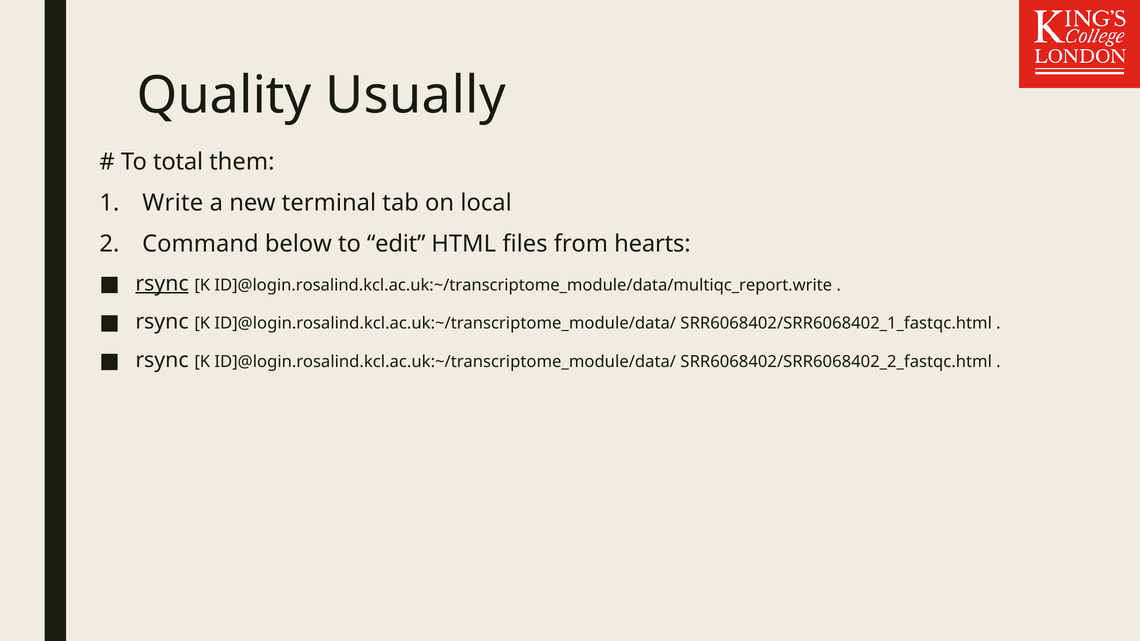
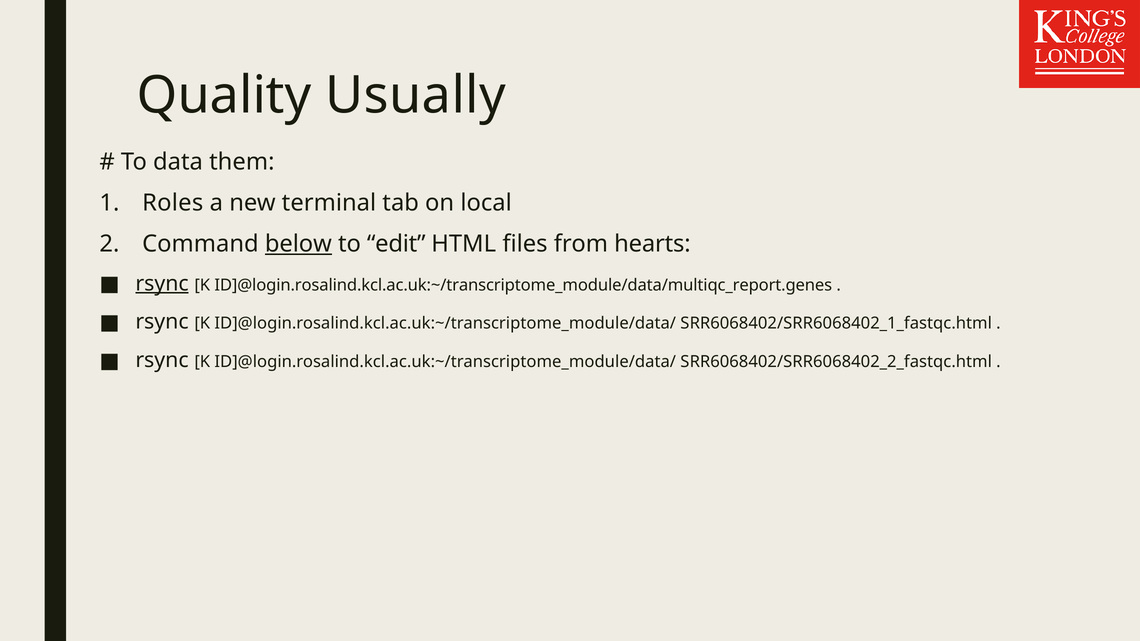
total: total -> data (178, 162)
Write: Write -> Roles (173, 203)
below underline: none -> present (298, 244)
ID]@login.rosalind.kcl.ac.uk:~/transcriptome_module/data/multiqc_report.write: ID]@login.rosalind.kcl.ac.uk:~/transcriptome_module/data/multiqc_report.write -> ID]@login.rosalind.kcl.ac.uk:~/transcriptome_module/data/multiqc_report.genes (523, 285)
